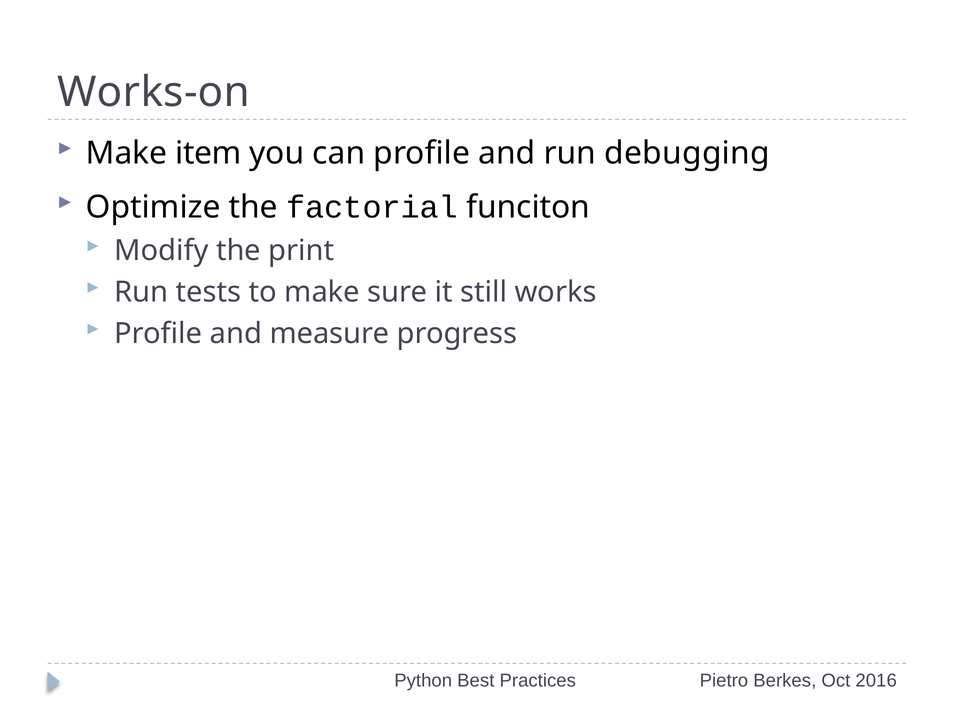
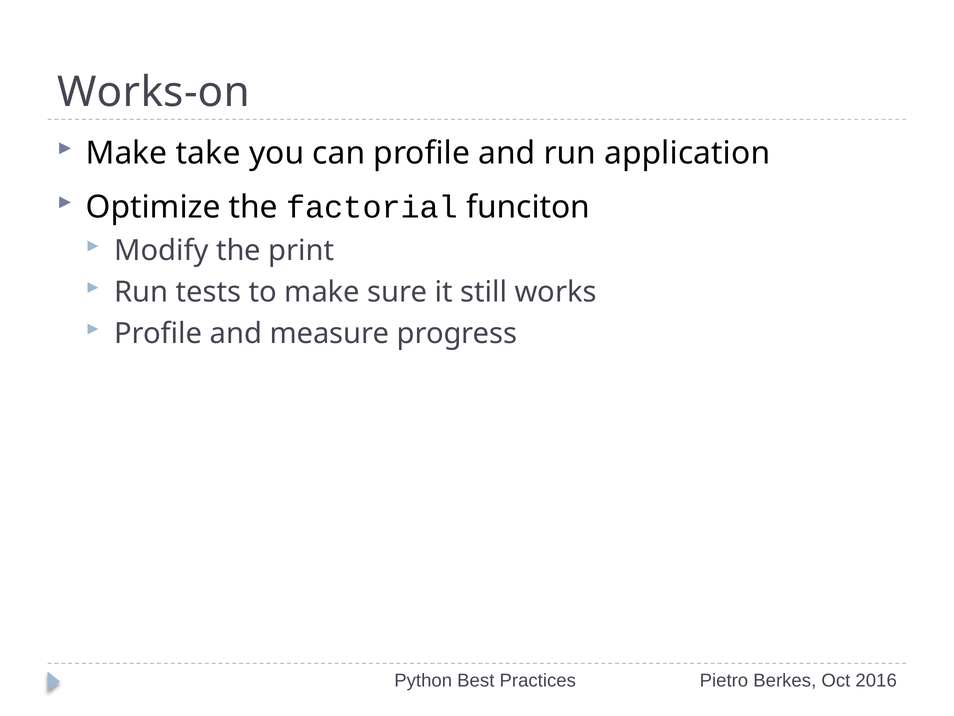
item: item -> take (208, 153)
debugging: debugging -> application (687, 153)
